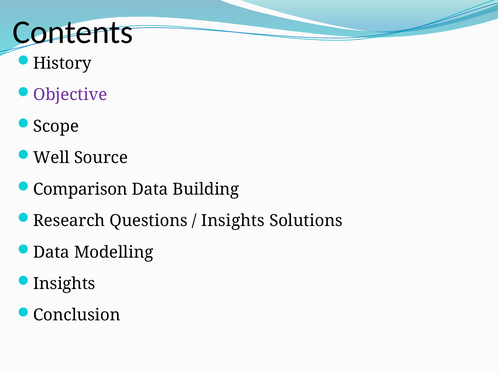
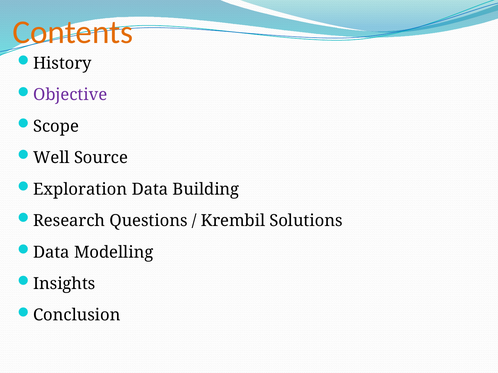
Contents colour: black -> orange (73, 32)
Comparison: Comparison -> Exploration (80, 189)
Insights: Insights -> Krembil (233, 221)
